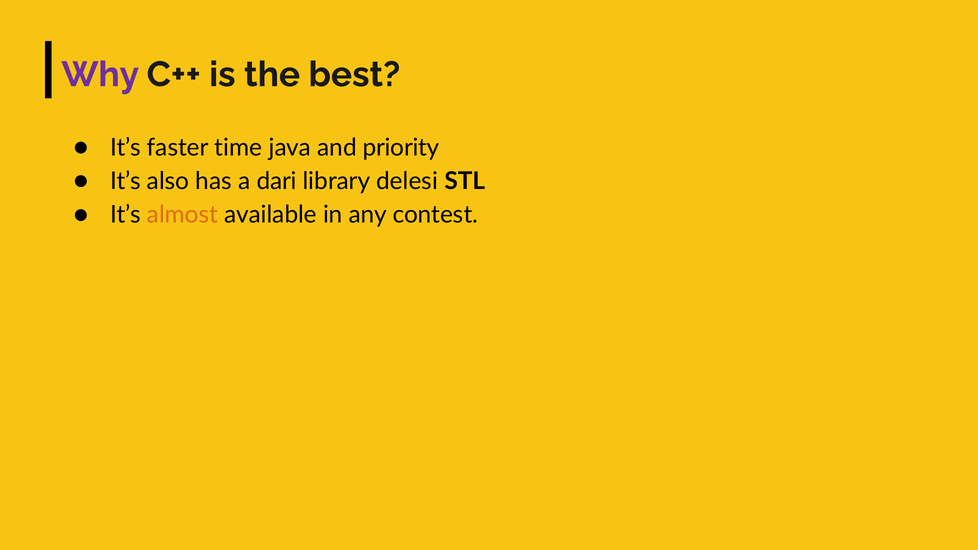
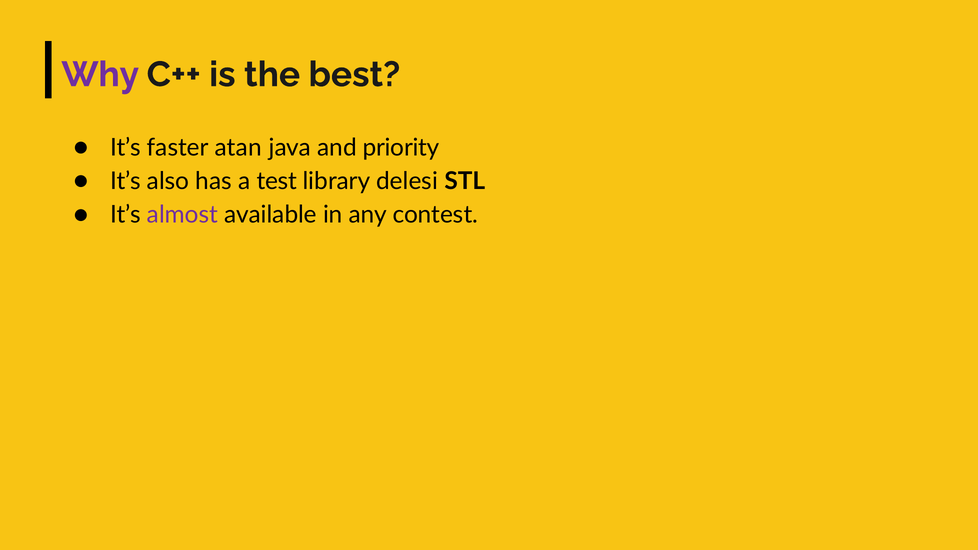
time: time -> atan (238, 147)
dari: dari -> test (277, 181)
almost colour: orange -> purple (183, 215)
